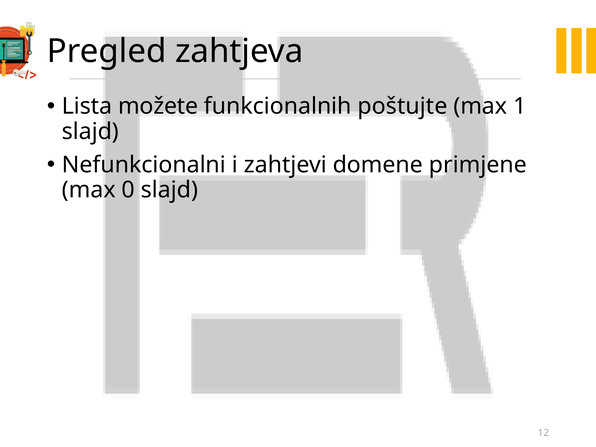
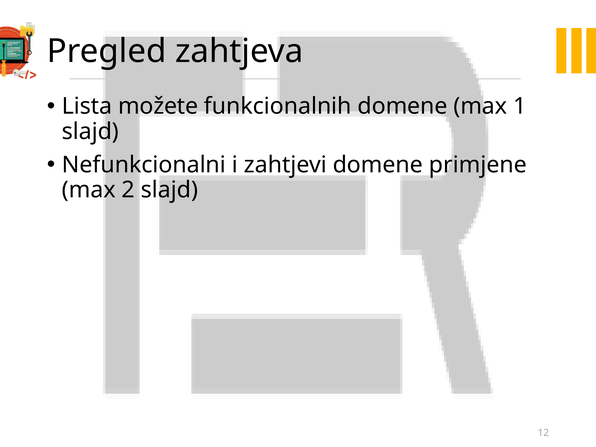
funkcionalnih poštujte: poštujte -> domene (403, 106)
0: 0 -> 2 (128, 190)
